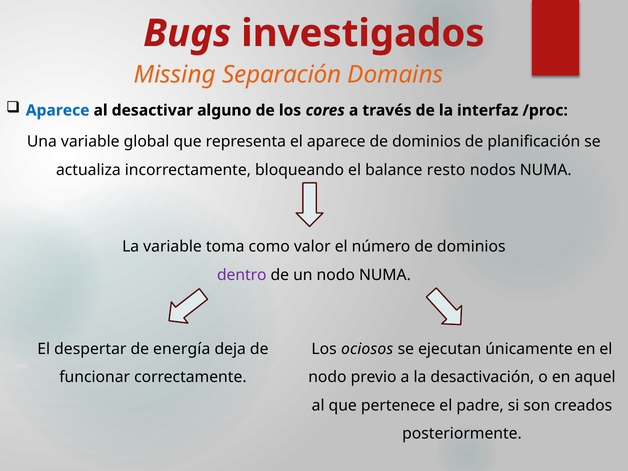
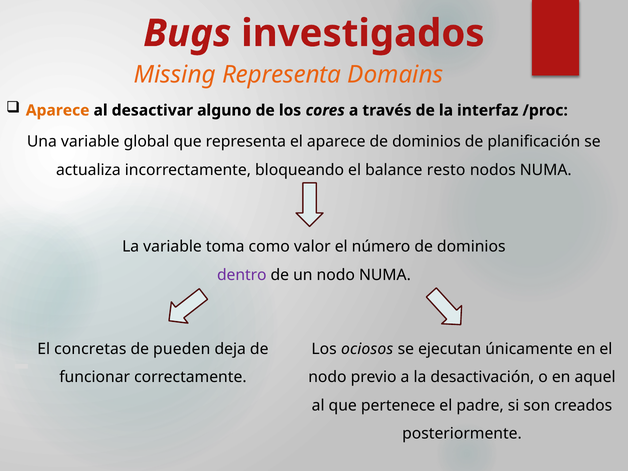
Missing Separación: Separación -> Representa (282, 74)
Aparece colour: blue -> orange (58, 110)
despertar: despertar -> concretas (90, 349)
energía: energía -> pueden (182, 349)
